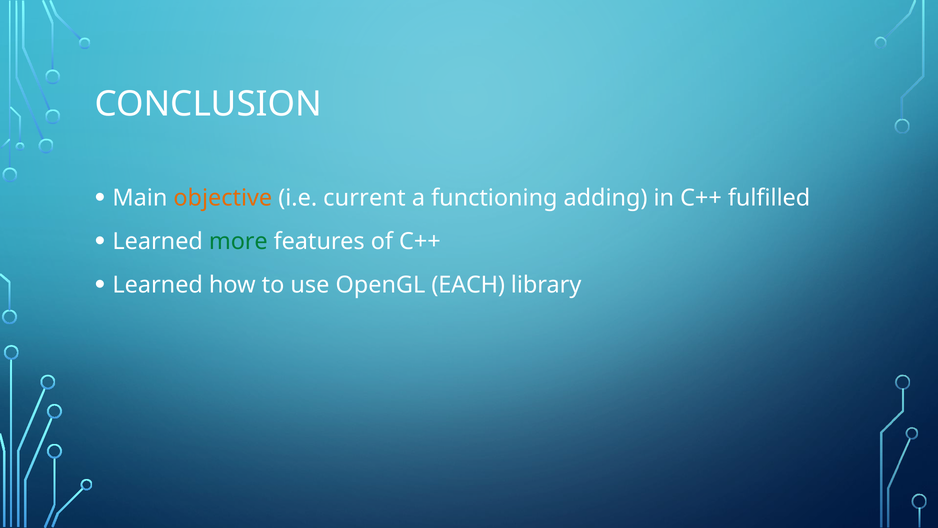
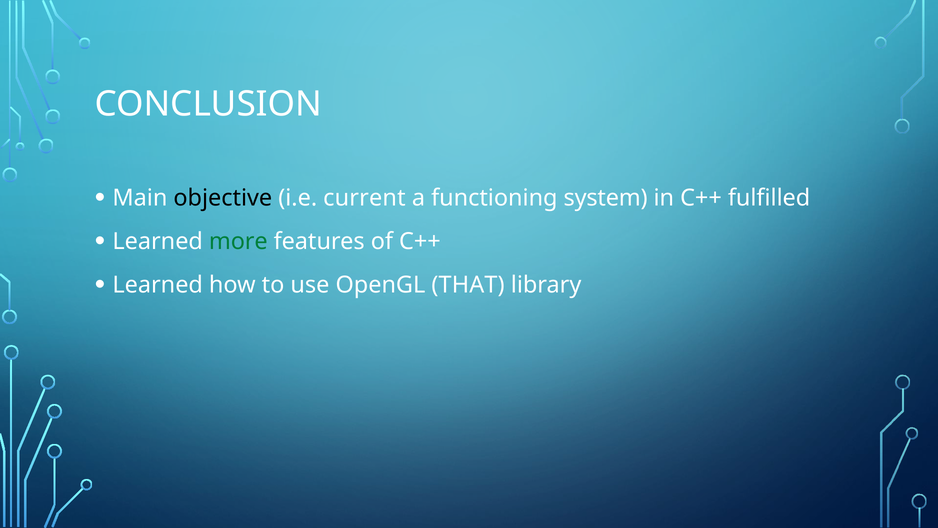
objective colour: orange -> black (223, 198)
adding: adding -> system (606, 198)
EACH: EACH -> THAT (468, 285)
